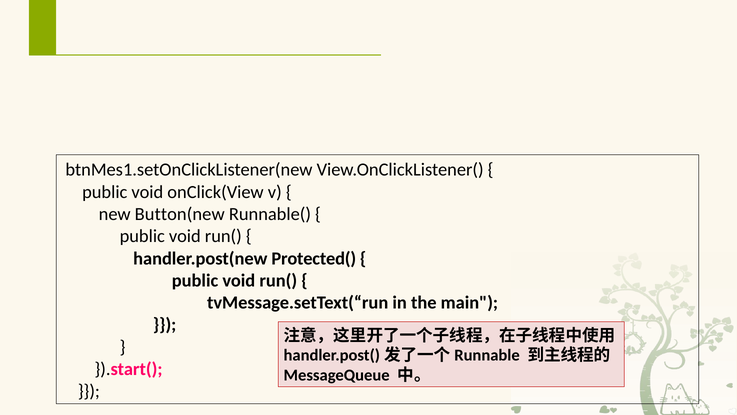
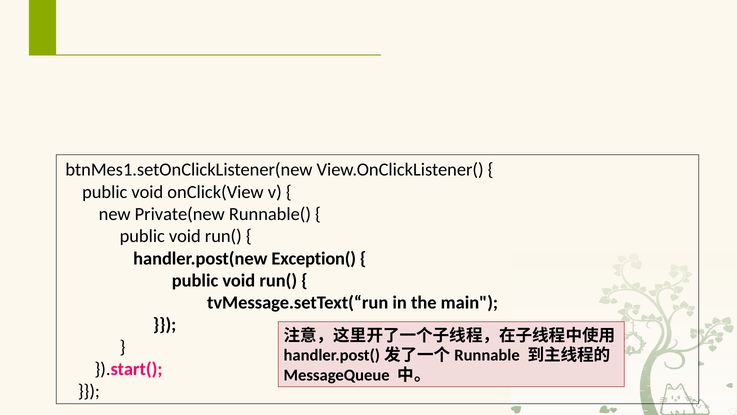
Button(new: Button(new -> Private(new (180, 214)
Protected(: Protected( -> Exception( (314, 258)
